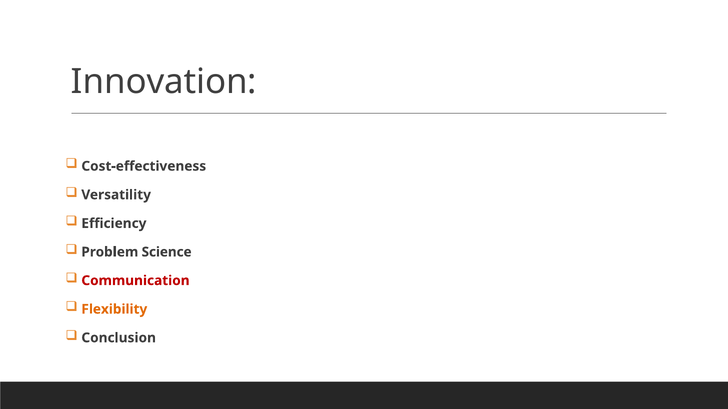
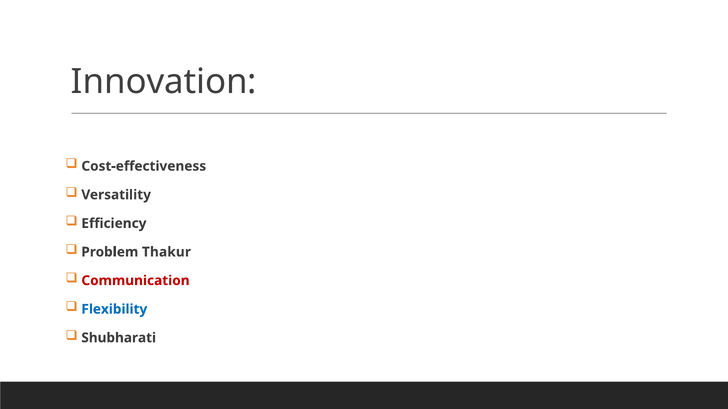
Science: Science -> Thakur (166, 252)
Flexibility colour: orange -> blue (114, 310)
Conclusion: Conclusion -> Shubharati (119, 338)
